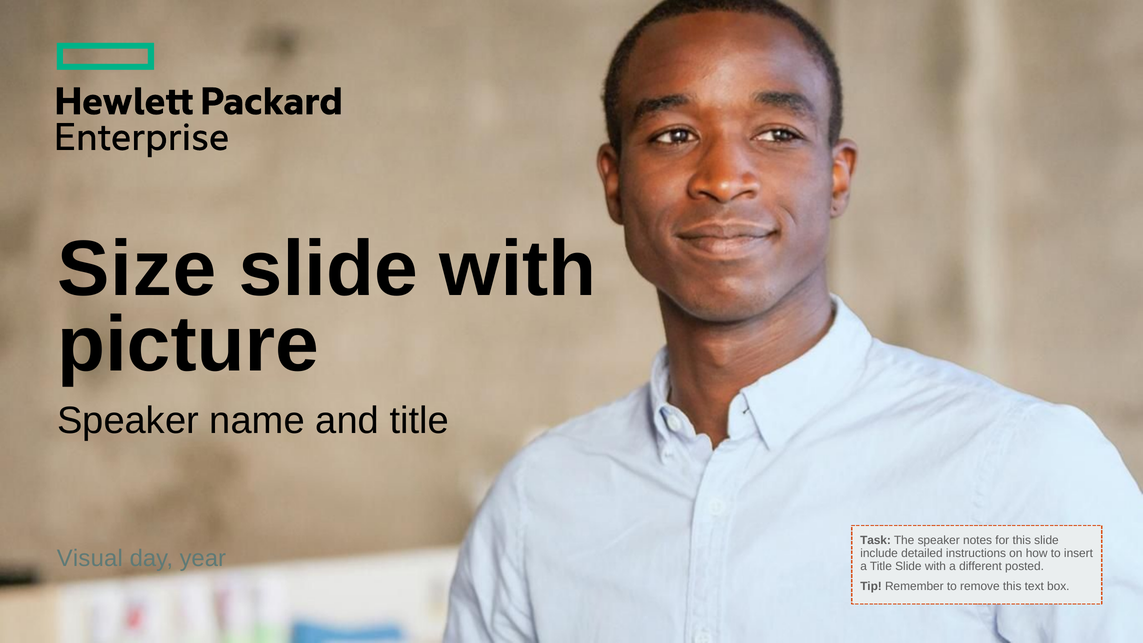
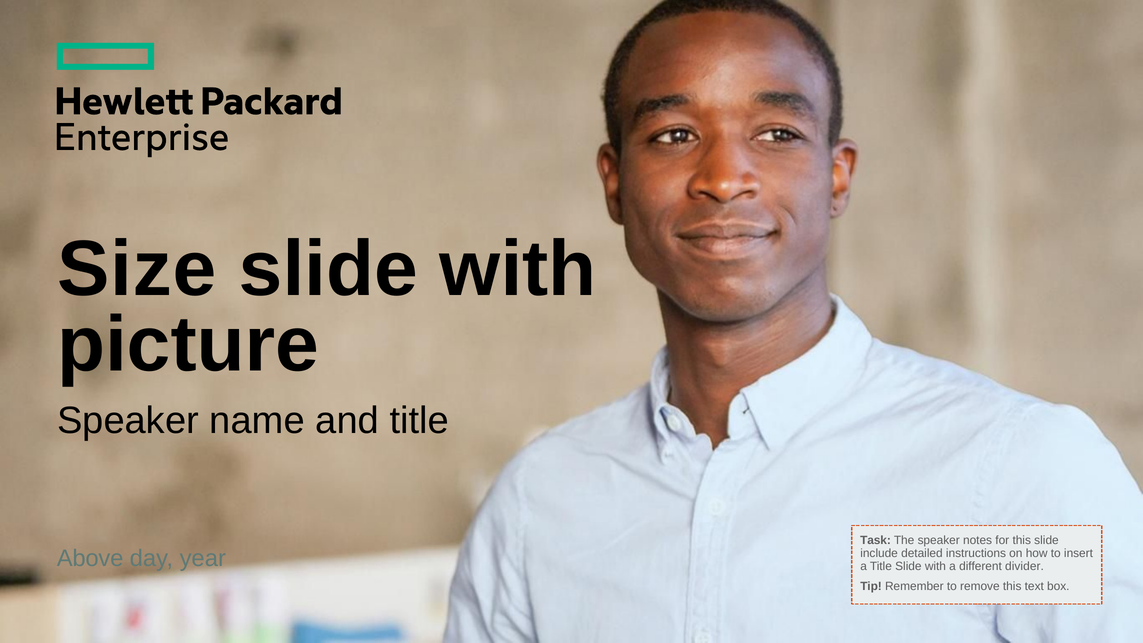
Visual: Visual -> Above (90, 559)
posted: posted -> divider (1024, 566)
